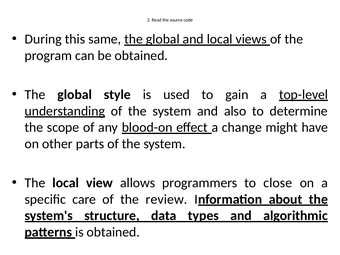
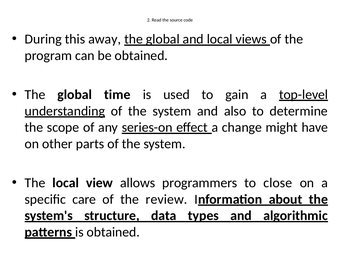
same: same -> away (105, 39)
style: style -> time (117, 95)
blood-on: blood-on -> series-on (147, 127)
